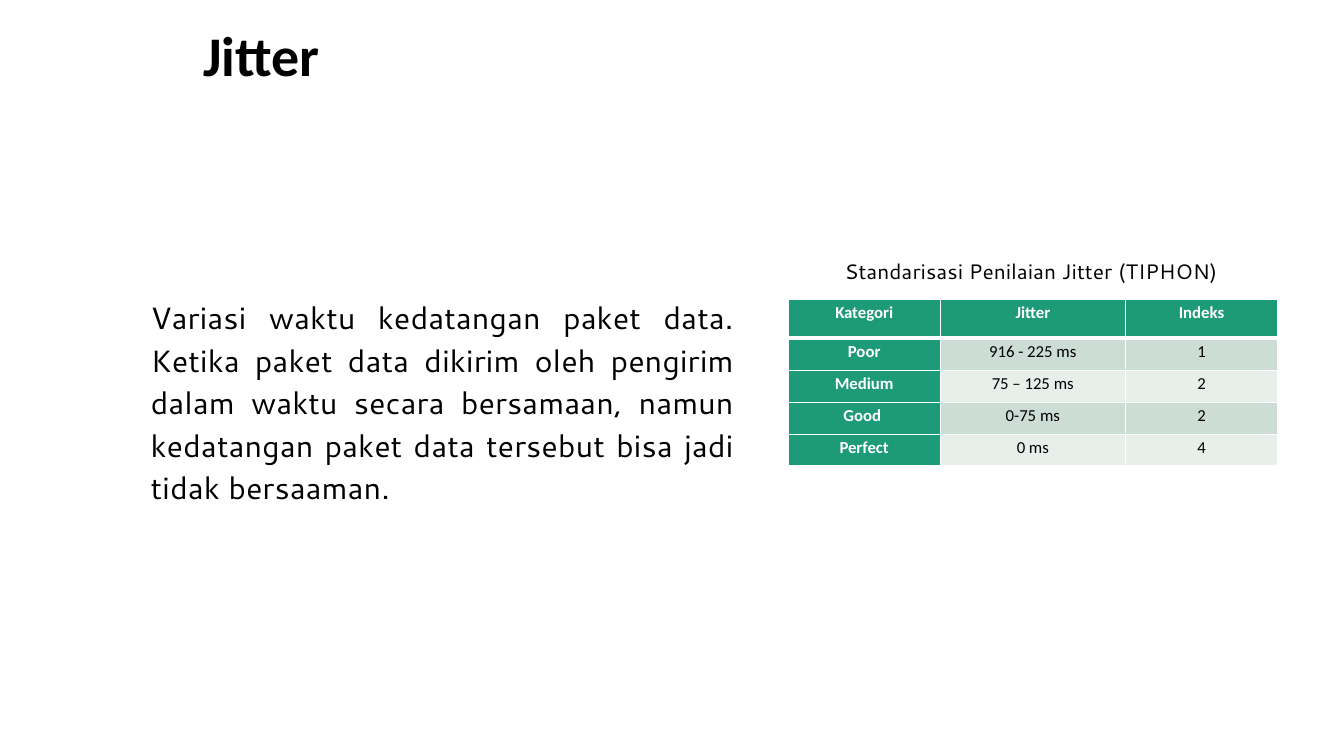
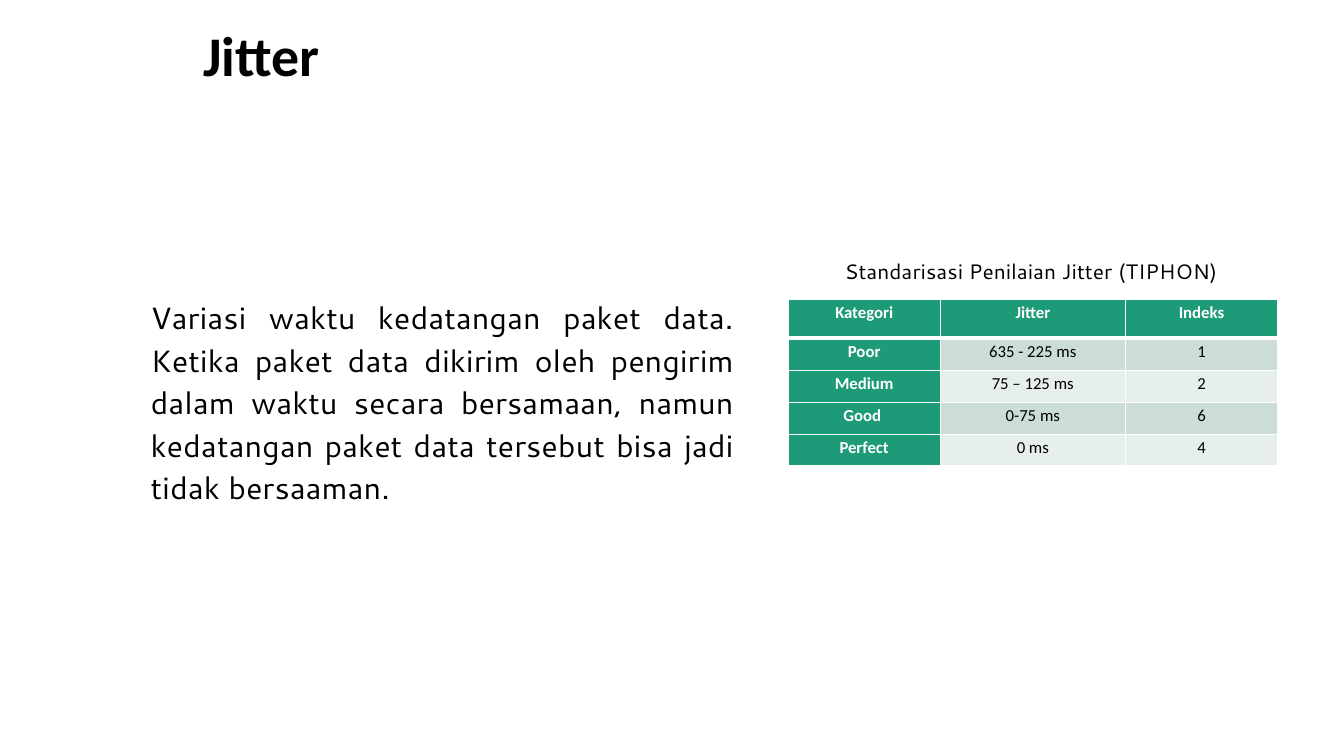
916: 916 -> 635 (1002, 352)
0-75 ms 2: 2 -> 6 (1202, 416)
